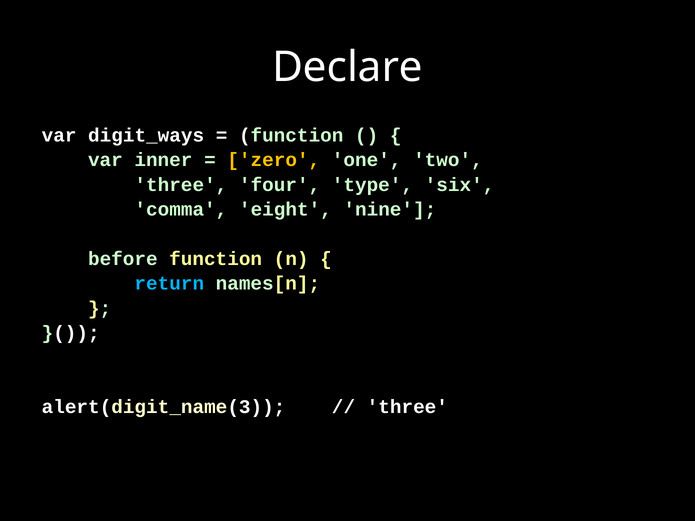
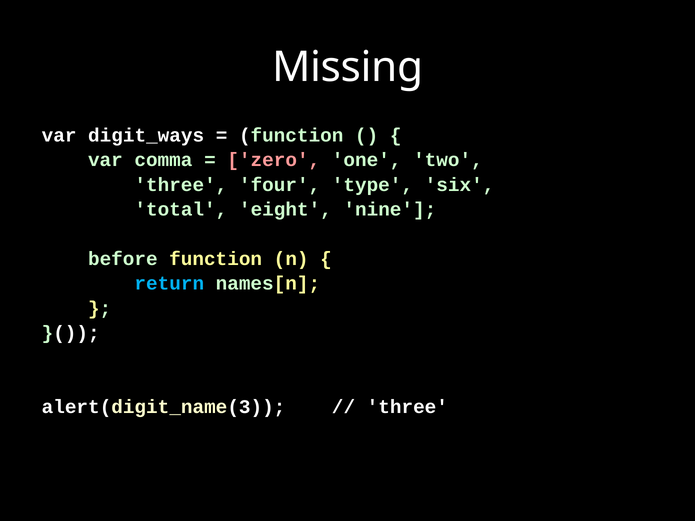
Declare: Declare -> Missing (348, 67)
inner: inner -> comma (163, 160)
zero colour: yellow -> pink (274, 160)
comma: comma -> total (181, 210)
